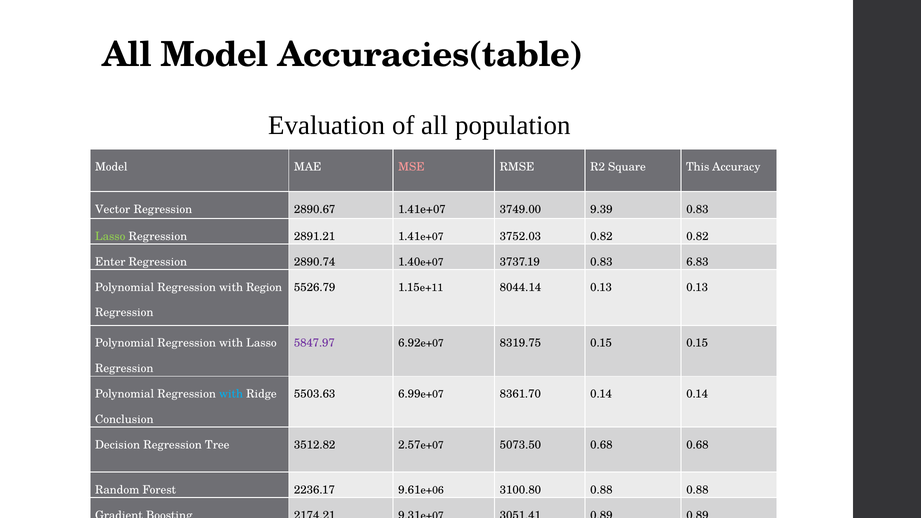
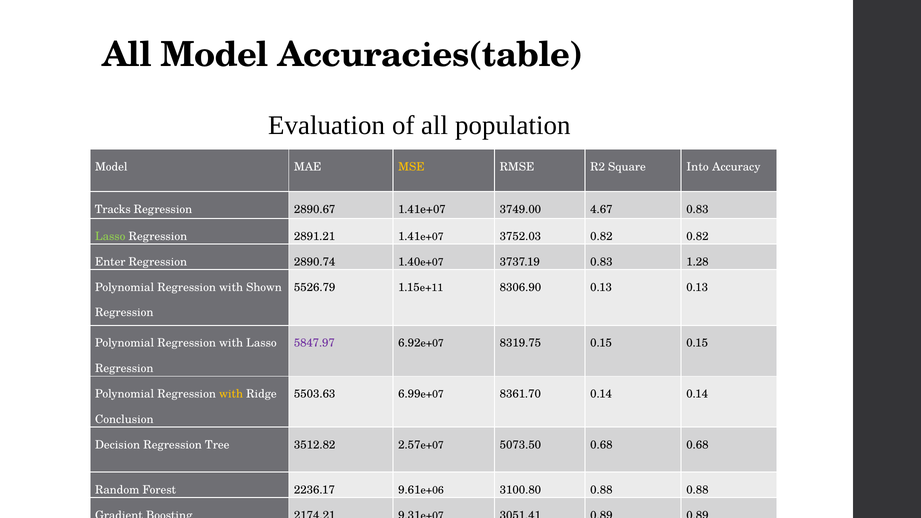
MSE colour: pink -> yellow (411, 167)
This: This -> Into (698, 167)
Vector: Vector -> Tracks (113, 209)
9.39: 9.39 -> 4.67 (601, 209)
6.83: 6.83 -> 1.28 (697, 262)
Region: Region -> Shown (264, 287)
8044.14: 8044.14 -> 8306.90 (520, 287)
with colour: light blue -> yellow (231, 394)
